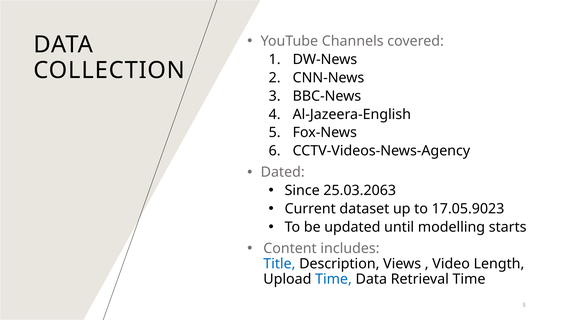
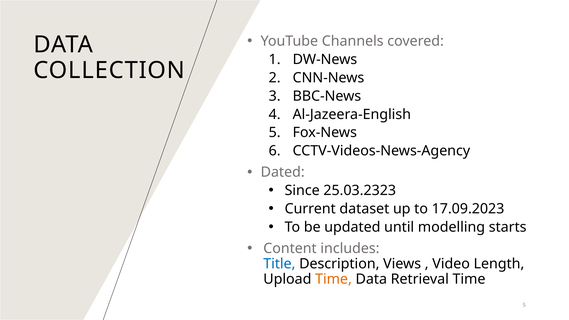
25.03.2063: 25.03.2063 -> 25.03.2323 (360, 191)
17.05.9023: 17.05.9023 -> 17.09.2023 (468, 209)
Time colour: blue -> orange (333, 279)
